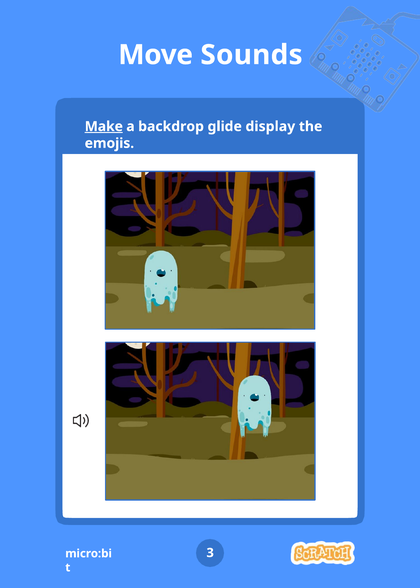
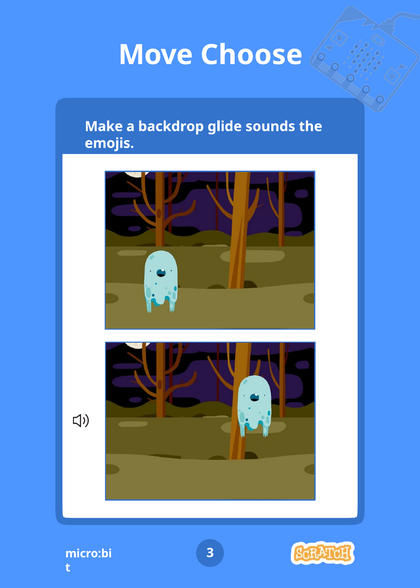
Sounds: Sounds -> Choose (252, 55)
Make underline: present -> none (104, 126)
display: display -> sounds (270, 126)
